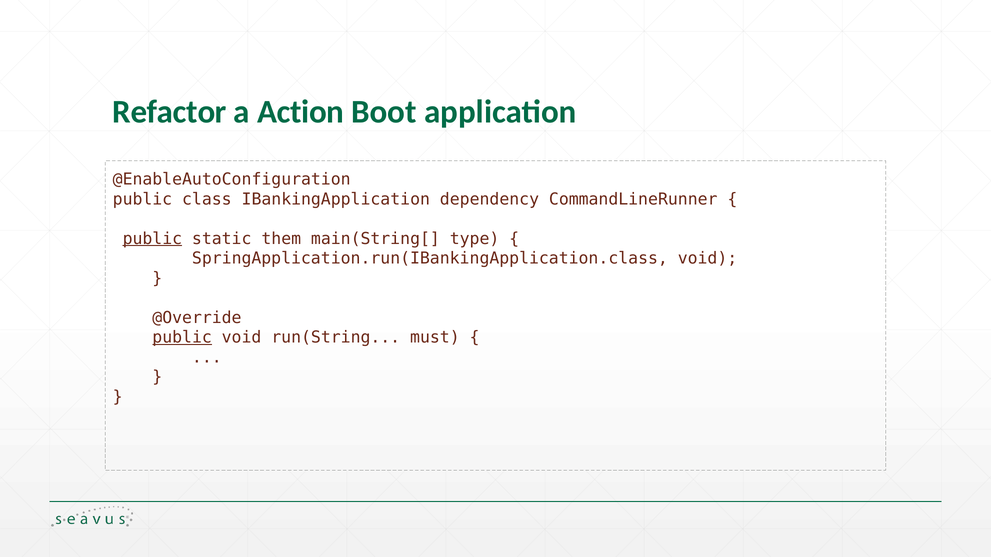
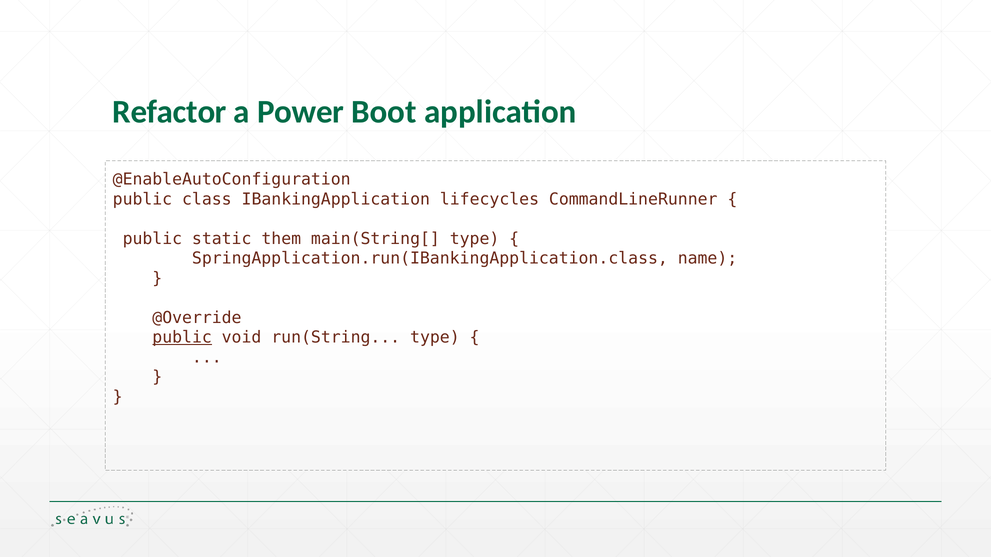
Action: Action -> Power (301, 112)
dependency: dependency -> lifecycles (489, 199)
public underline: present -> none (152, 239)
SpringApplication.run(IBankingApplication.class void: void -> name (708, 259)
run(String must: must -> type (435, 338)
